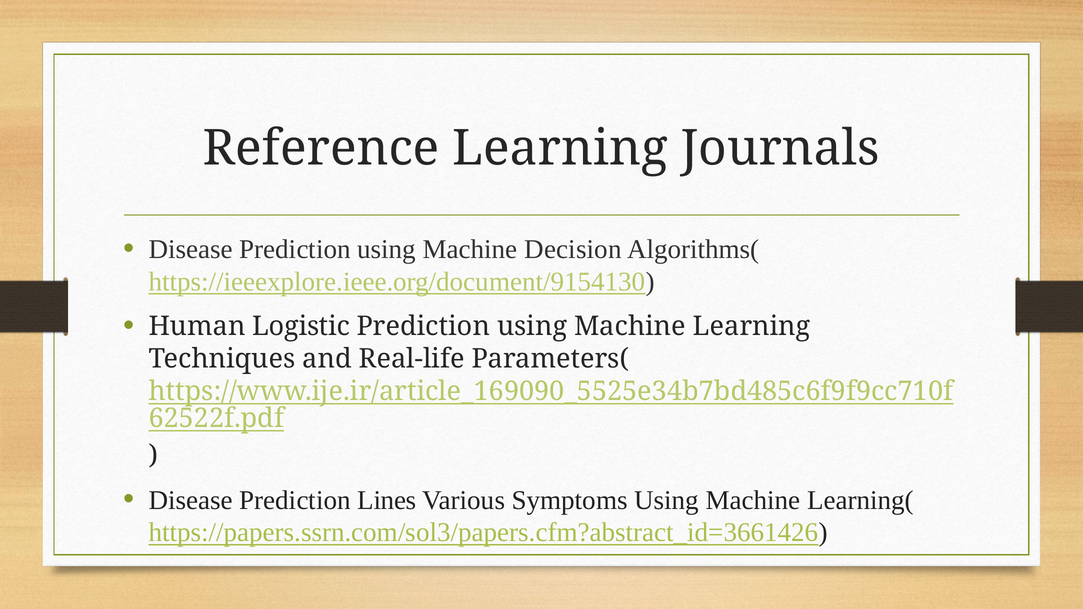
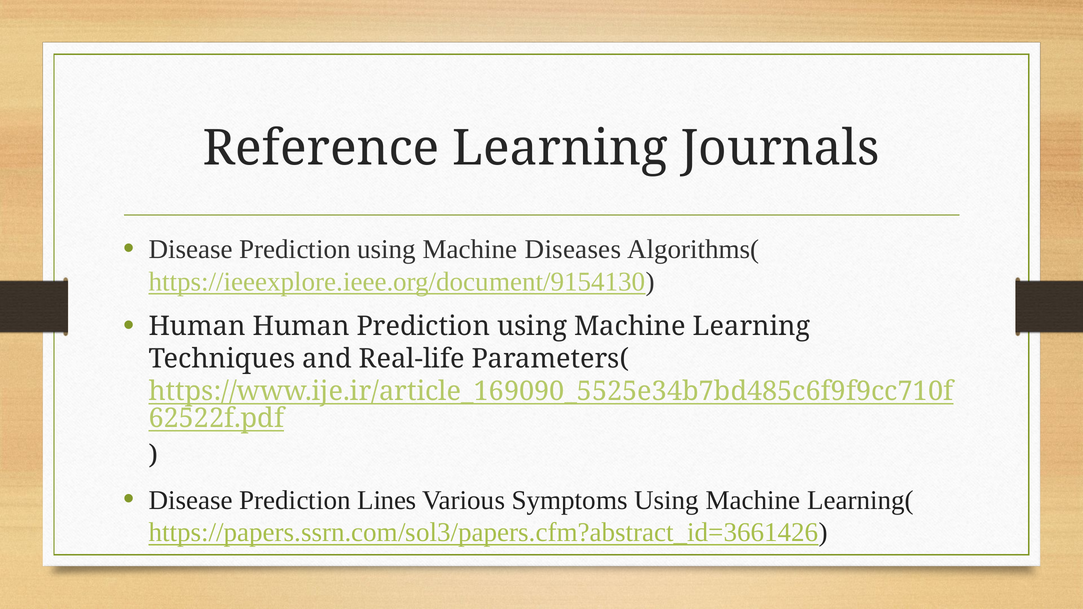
Decision: Decision -> Diseases (573, 249)
Human Logistic: Logistic -> Human (301, 327)
